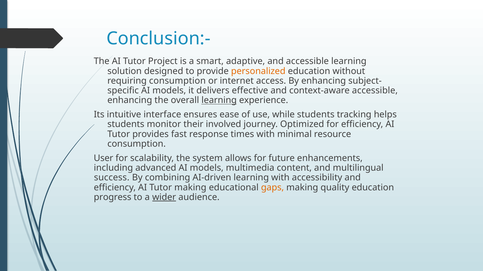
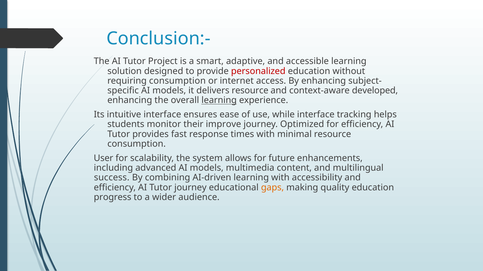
personalized colour: orange -> red (258, 71)
delivers effective: effective -> resource (250, 91)
context-aware accessible: accessible -> developed (375, 91)
while students: students -> interface (316, 115)
involved: involved -> improve (223, 125)
Tutor making: making -> journey (190, 188)
wider underline: present -> none (164, 198)
